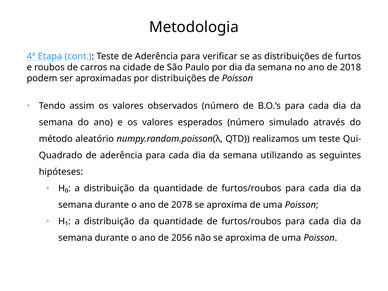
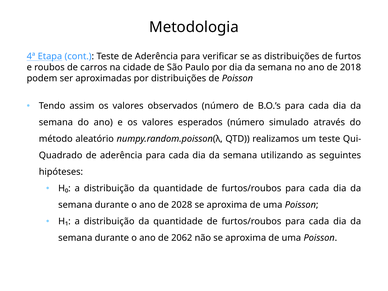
2078: 2078 -> 2028 (182, 205)
2056: 2056 -> 2062 (182, 238)
